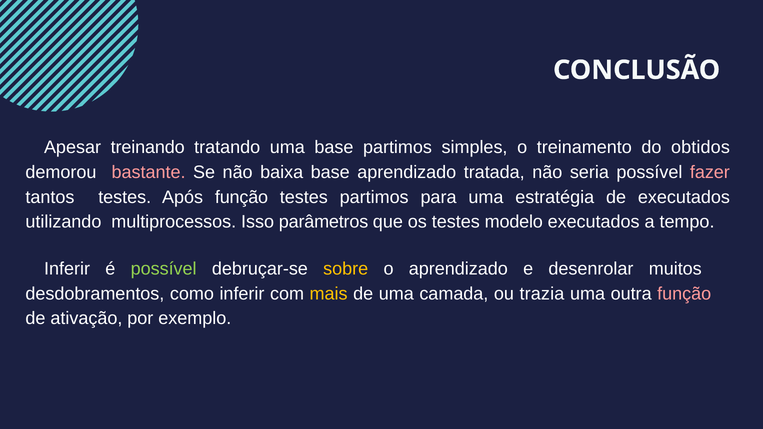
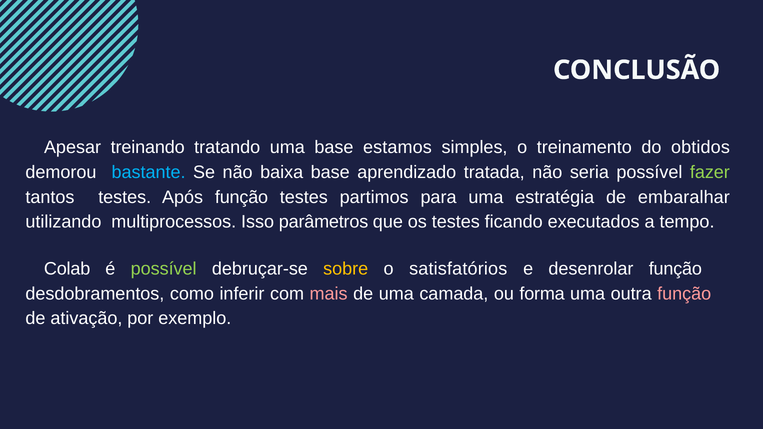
base partimos: partimos -> estamos (397, 148)
bastante colour: pink -> light blue (149, 172)
fazer colour: pink -> light green (710, 172)
de executados: executados -> embaralhar (684, 197)
modelo: modelo -> ficando (514, 222)
Inferir: Inferir -> Colab (67, 269)
o aprendizado: aprendizado -> satisfatórios (458, 269)
desenrolar muitos: muitos -> função (675, 269)
mais colour: yellow -> pink (329, 294)
trazia: trazia -> forma (542, 294)
